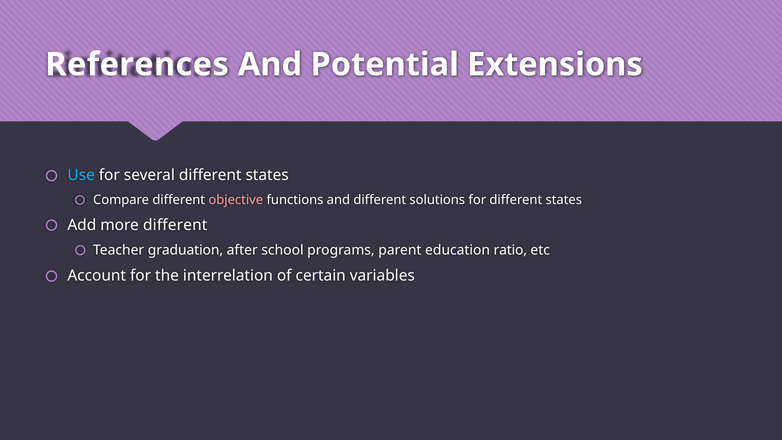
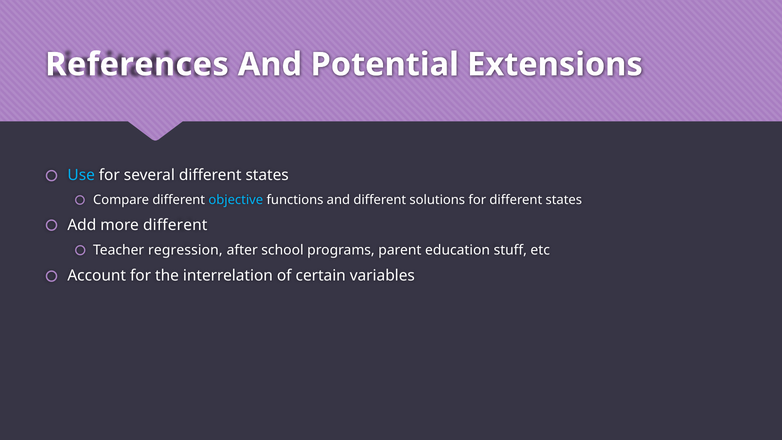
objective colour: pink -> light blue (236, 200)
graduation: graduation -> regression (185, 250)
ratio: ratio -> stuff (510, 250)
